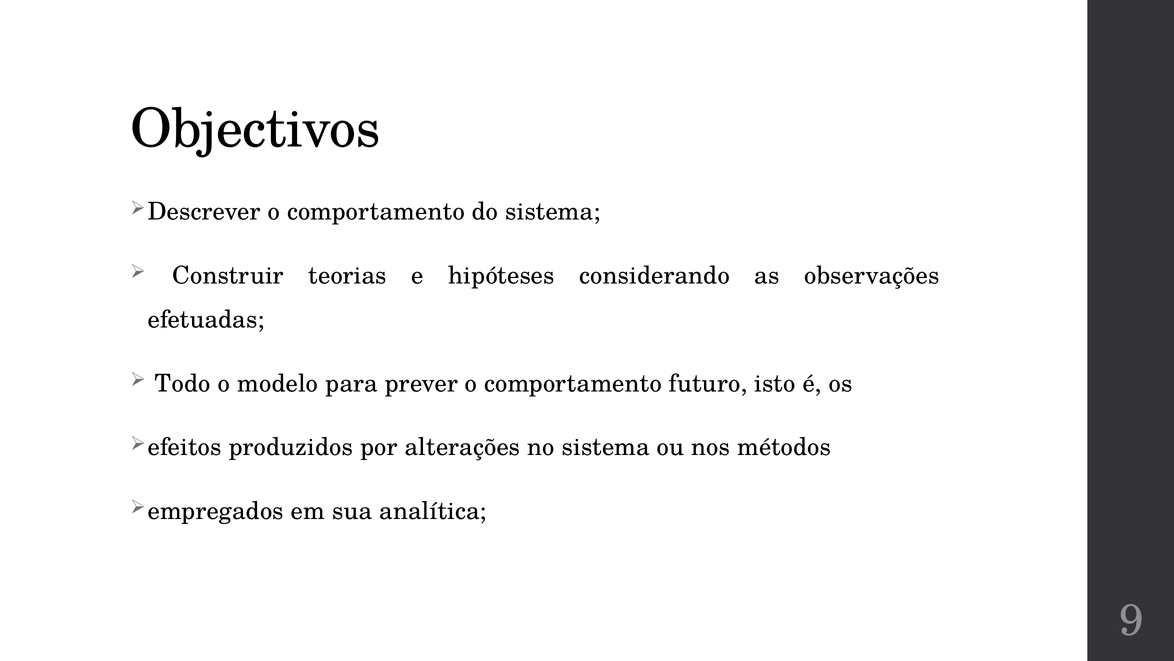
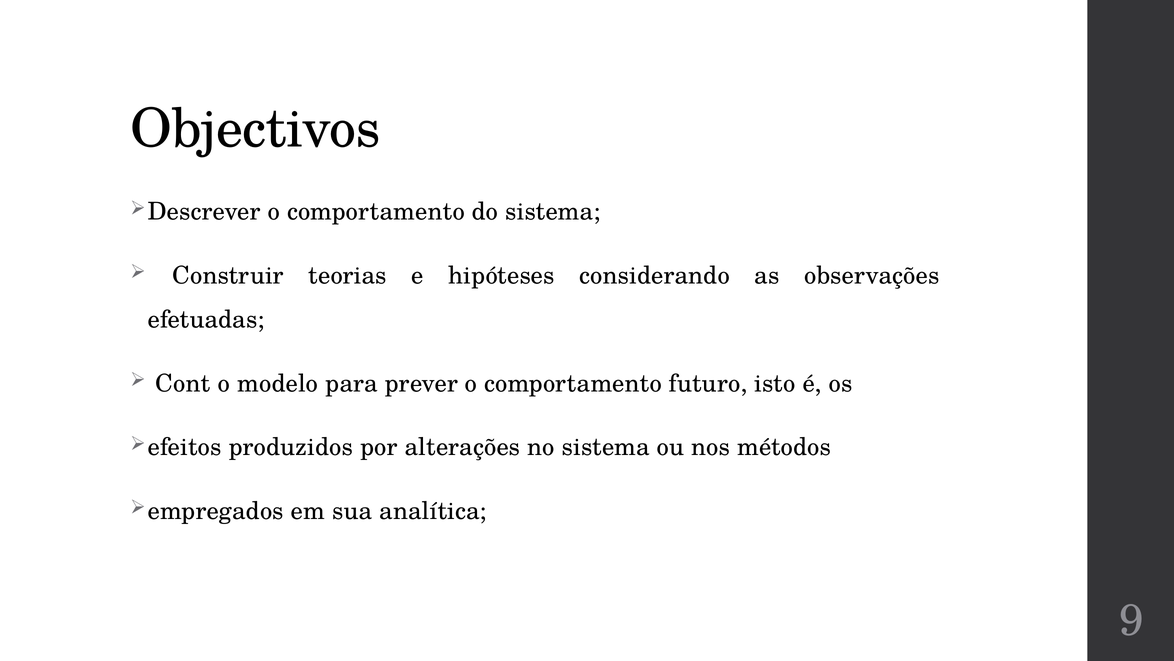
Todo: Todo -> Cont (183, 383)
